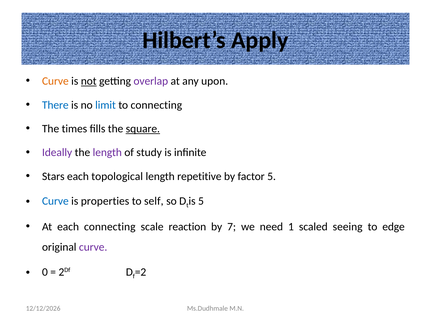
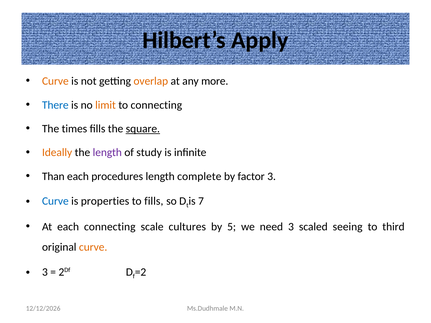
not underline: present -> none (89, 81)
overlap colour: purple -> orange (151, 81)
upon: upon -> more (215, 81)
limit colour: blue -> orange (106, 105)
Ideally colour: purple -> orange (57, 153)
Stars: Stars -> Than (53, 176)
topological: topological -> procedures (117, 176)
repetitive: repetitive -> complete (199, 176)
factor 5: 5 -> 3 (272, 176)
to self: self -> fills (154, 201)
is 5: 5 -> 7 (201, 201)
reaction: reaction -> cultures (187, 227)
7: 7 -> 5 (232, 227)
need 1: 1 -> 3 (291, 227)
edge: edge -> third (394, 227)
curve colour: purple -> orange (93, 247)
0: 0 -> 3 (45, 272)
